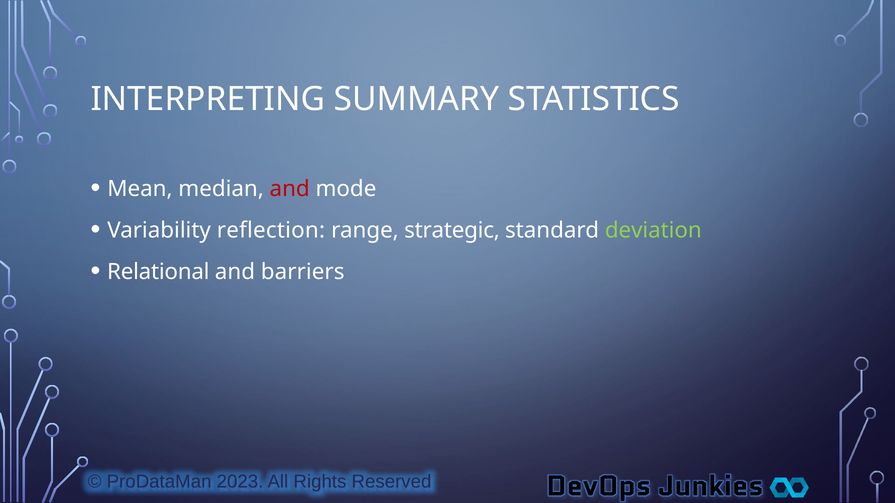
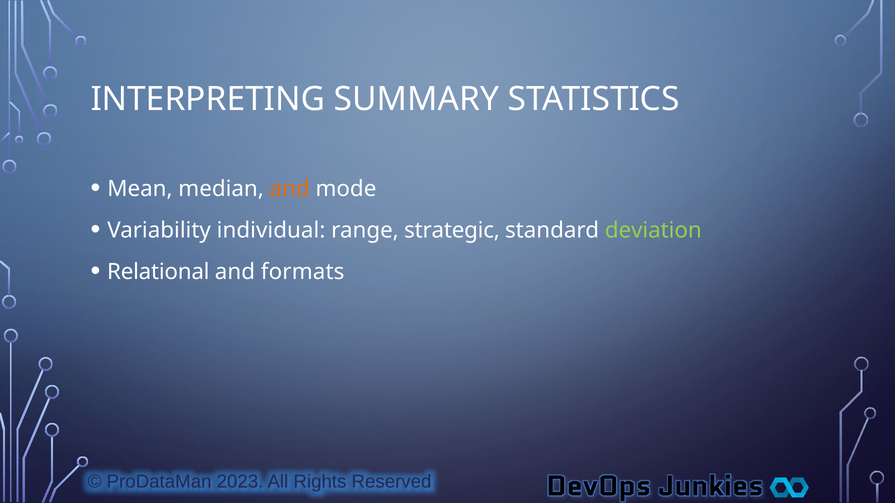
and colour: red -> orange (290, 189)
reflection: reflection -> individual (271, 230)
barriers: barriers -> formats (303, 272)
